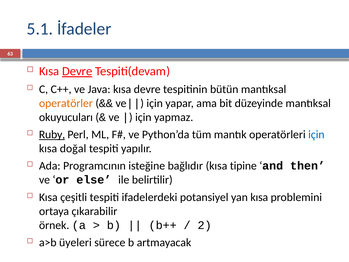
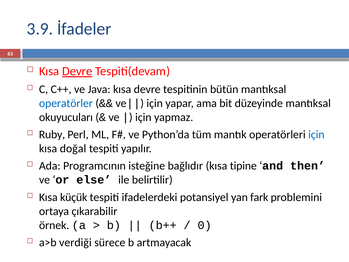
5.1: 5.1 -> 3.9 (40, 29)
operatörler colour: orange -> blue (66, 103)
Ruby underline: present -> none (52, 134)
çeşitli: çeşitli -> küçük (74, 197)
yan kısa: kısa -> fark (259, 197)
2: 2 -> 0 (205, 225)
üyeleri: üyeleri -> verdiği (75, 242)
